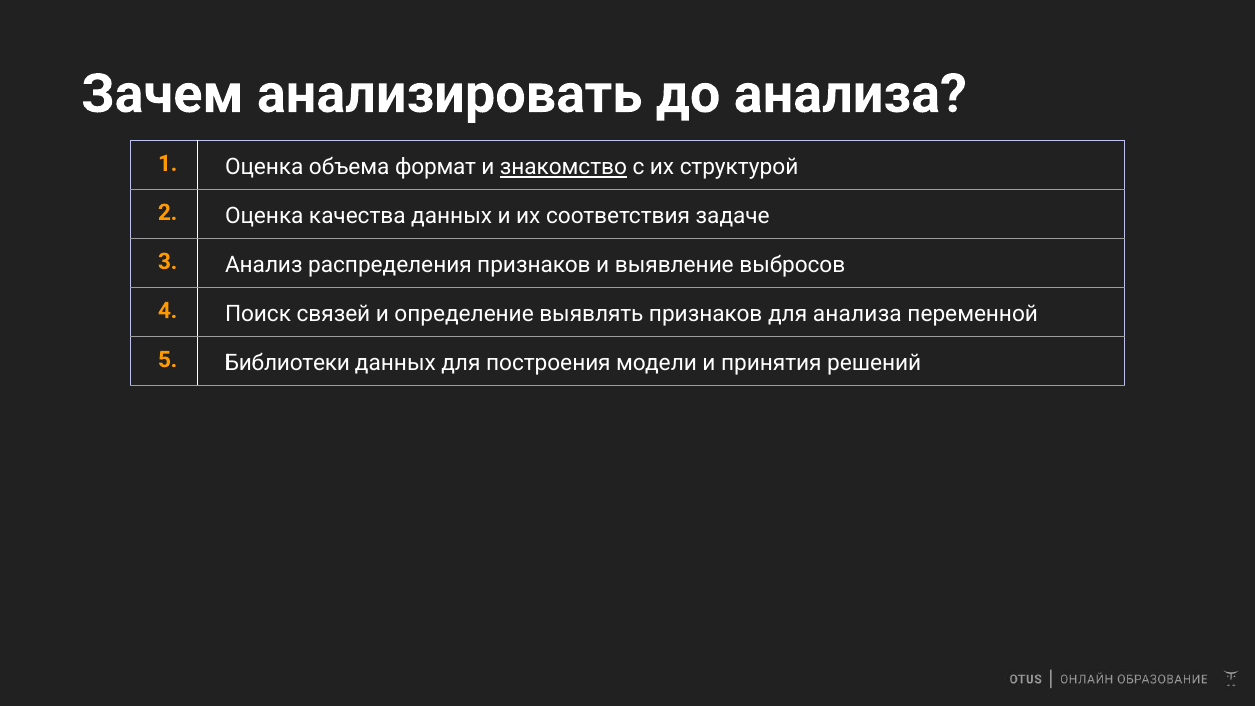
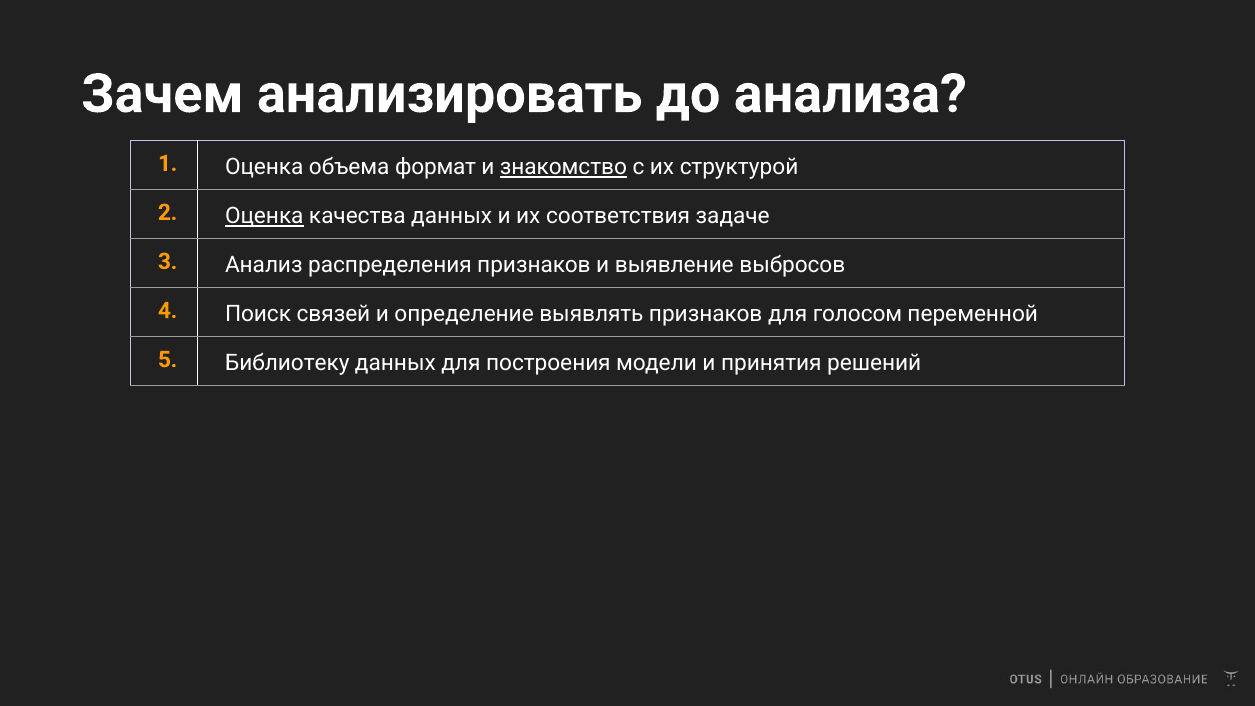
Оценка underline: none -> present (264, 216)
для анализа: анализа -> голосом (857, 314)
Библиотеки: Библиотеки -> Библиотеку (287, 363)
